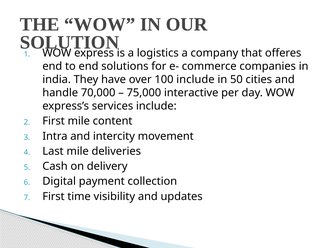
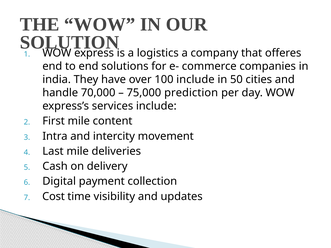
interactive: interactive -> prediction (191, 93)
First: First -> Cost (54, 197)
